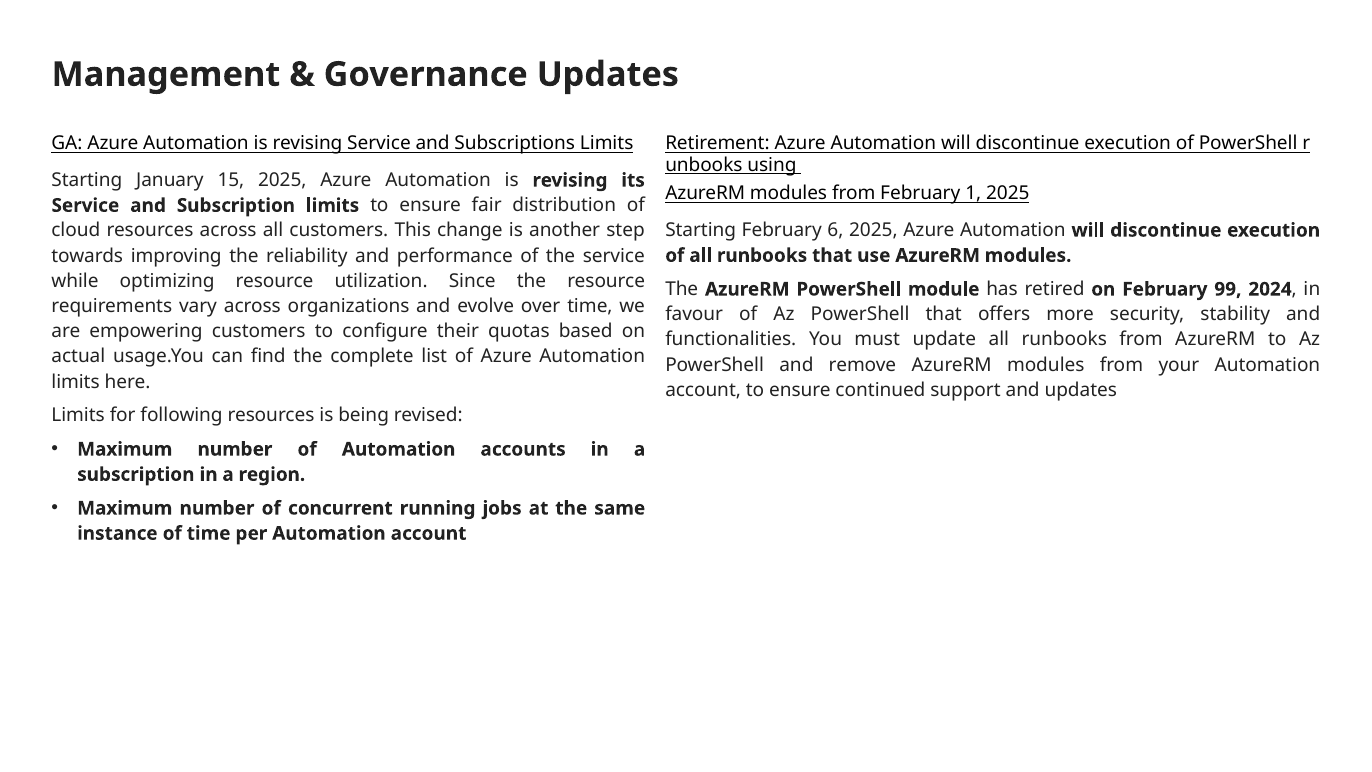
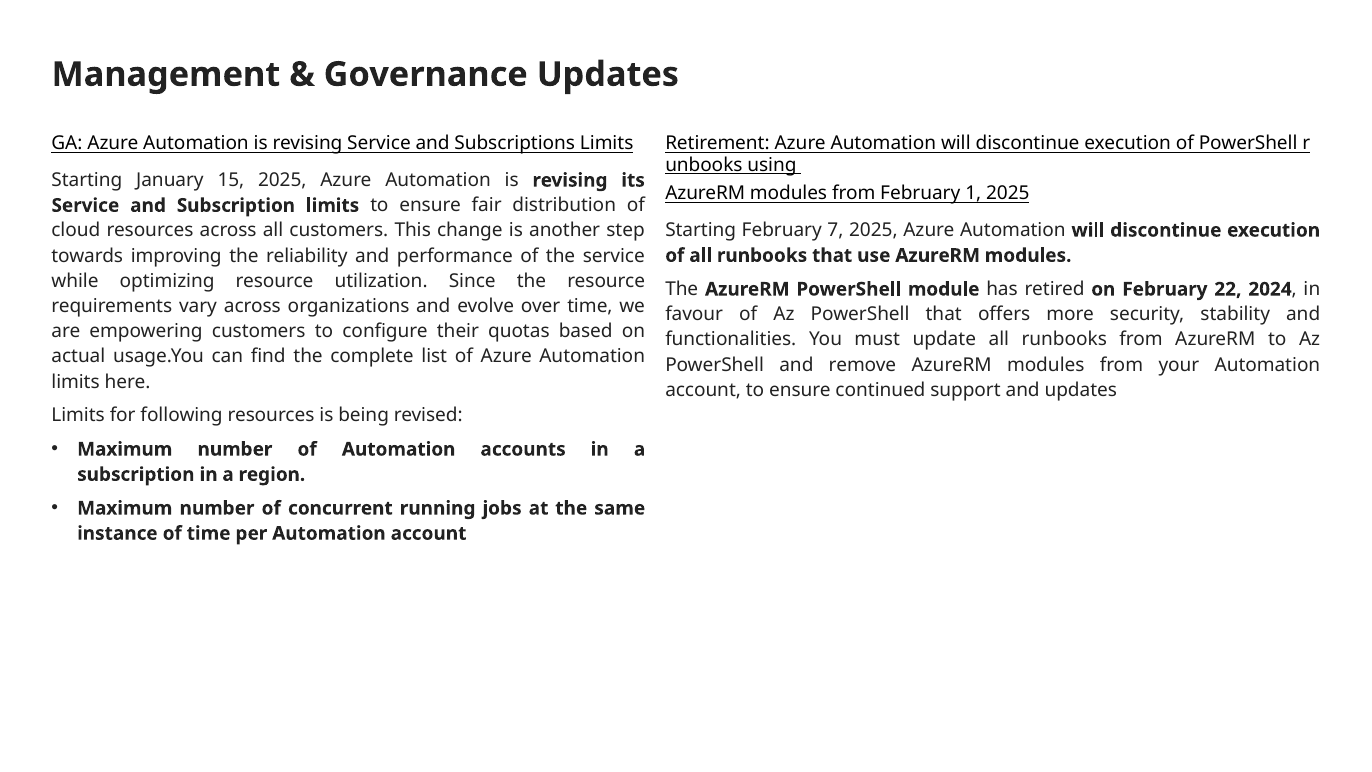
6: 6 -> 7 (835, 230)
99: 99 -> 22 (1228, 289)
